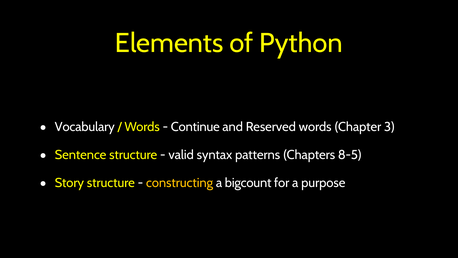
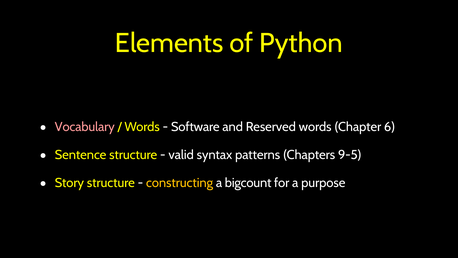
Vocabulary colour: white -> pink (85, 127)
Continue: Continue -> Software (195, 127)
3: 3 -> 6 (390, 127)
8-5: 8-5 -> 9-5 (350, 155)
